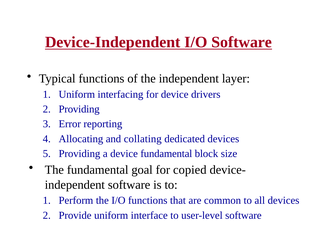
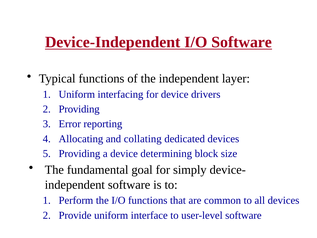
device fundamental: fundamental -> determining (166, 153)
copied: copied -> simply (190, 170)
